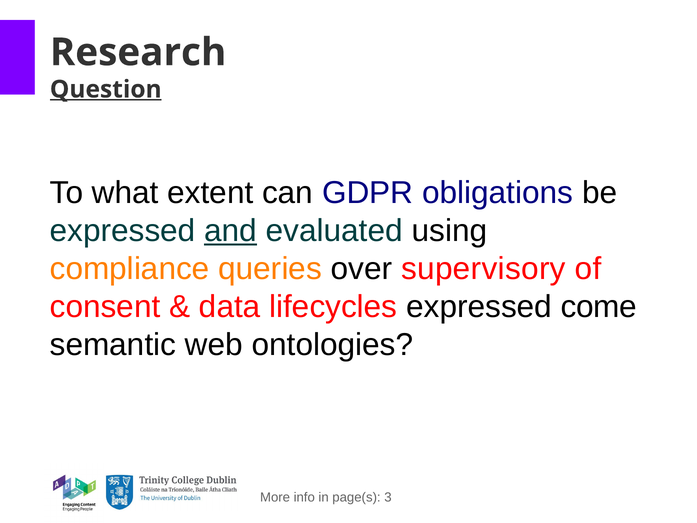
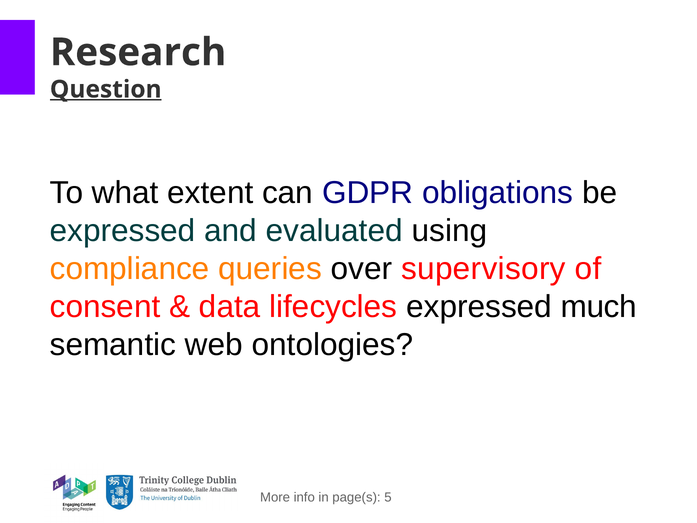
and underline: present -> none (231, 231)
come: come -> much (599, 307)
3: 3 -> 5 (388, 497)
